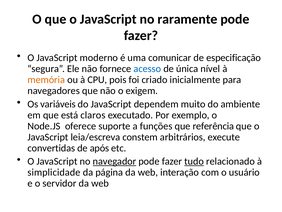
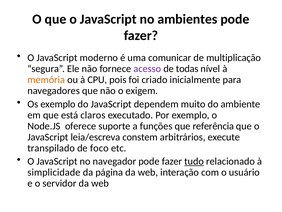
raramente: raramente -> ambientes (187, 19)
especificação: especificação -> multiplicação (234, 58)
acesso colour: blue -> purple (147, 69)
única: única -> todas (187, 69)
Os variáveis: variáveis -> exemplo (58, 104)
convertidas: convertidas -> transpilado (51, 148)
após: após -> foco (99, 148)
navegador underline: present -> none (114, 161)
